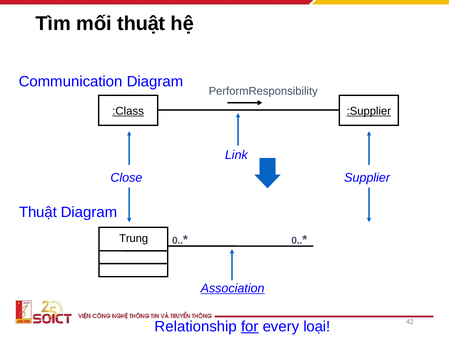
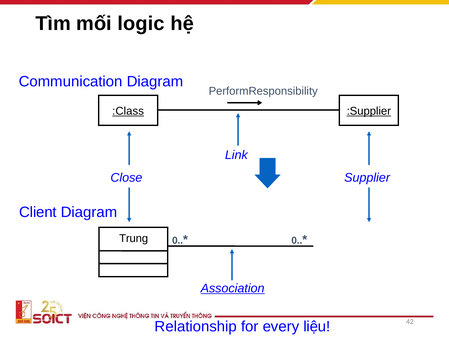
mối thuật: thuật -> logic (141, 24)
Thuật: Thuật -> Client (38, 212)
for underline: present -> none (250, 326)
loại: loại -> liệu (317, 326)
